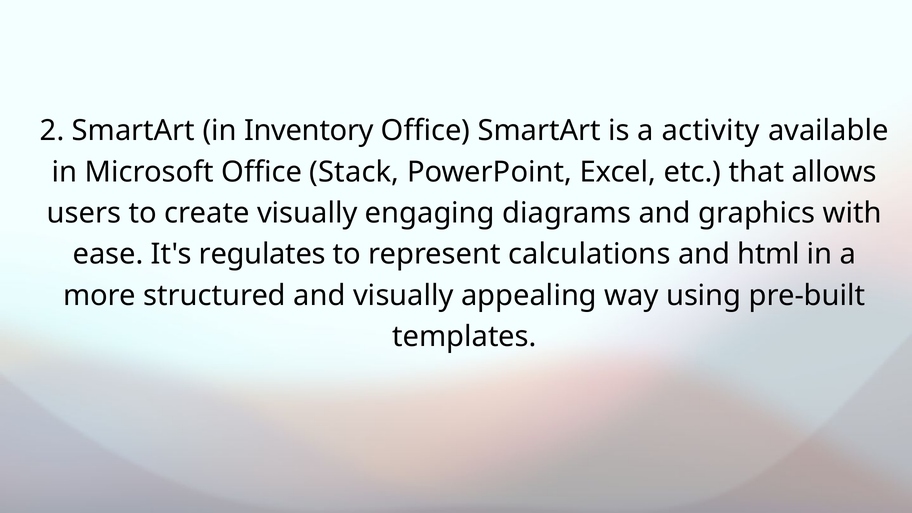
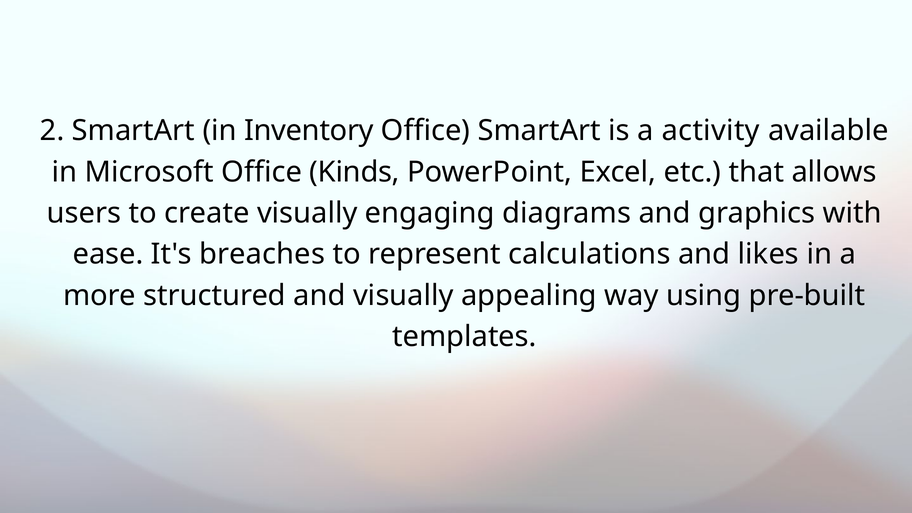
Stack: Stack -> Kinds (355, 172)
regulates: regulates -> breaches (262, 254)
html: html -> likes (768, 254)
